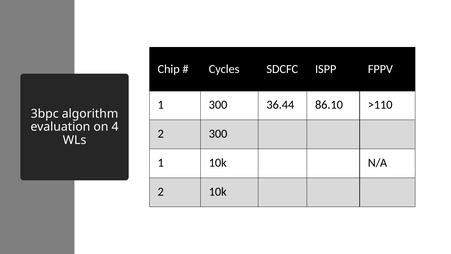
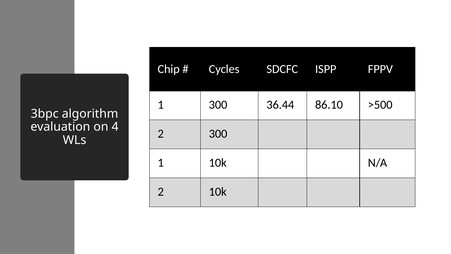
>110: >110 -> >500 (380, 105)
